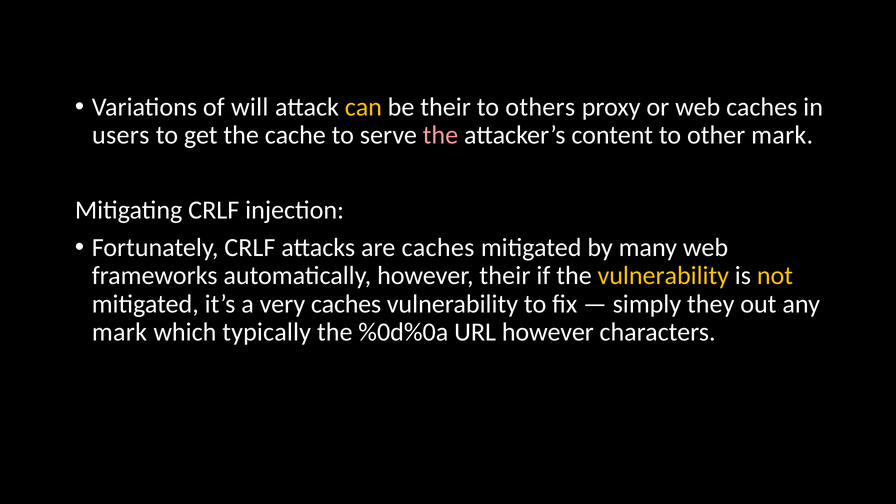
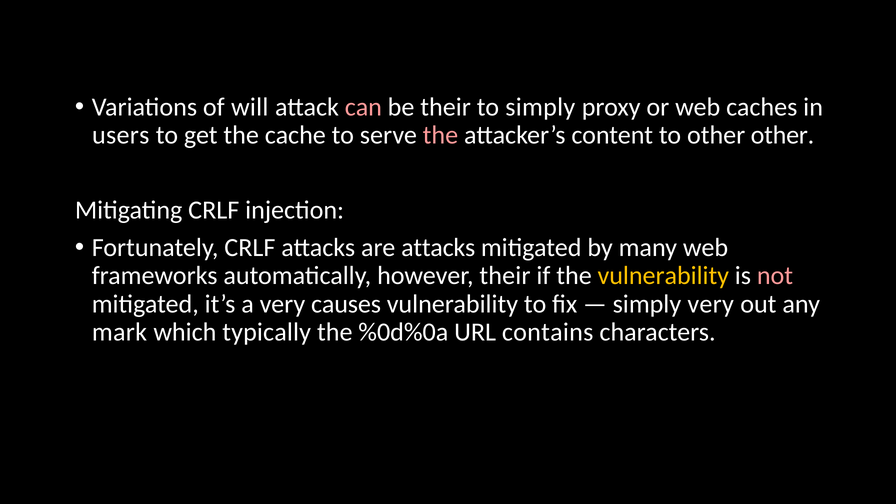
can colour: yellow -> pink (363, 107)
to others: others -> simply (540, 107)
other mark: mark -> other (782, 135)
are caches: caches -> attacks (438, 248)
not colour: yellow -> pink (775, 276)
very caches: caches -> causes (346, 304)
simply they: they -> very (711, 304)
URL however: however -> contains (548, 332)
